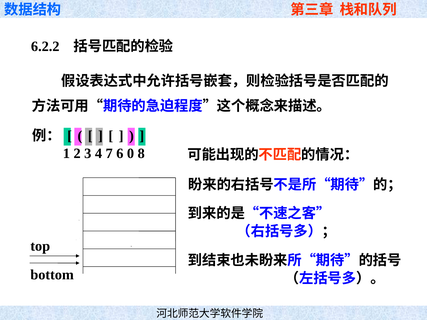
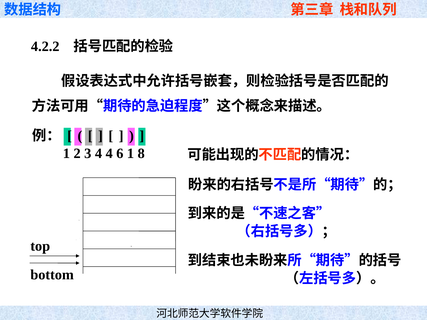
6.2.2: 6.2.2 -> 4.2.2 (45, 47)
4 7: 7 -> 4 (109, 154)
6 0: 0 -> 1 (131, 154)
